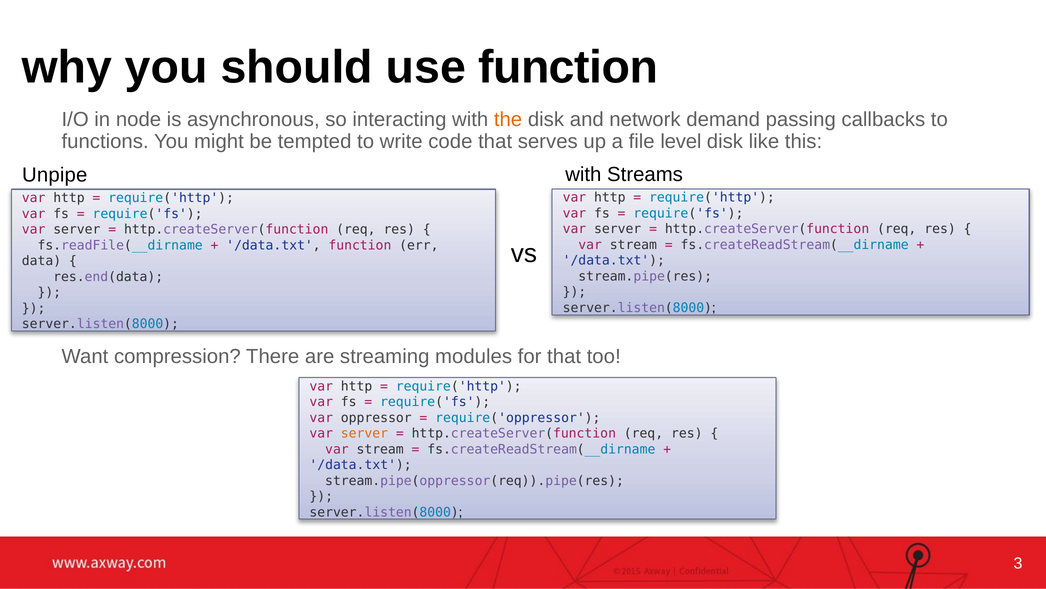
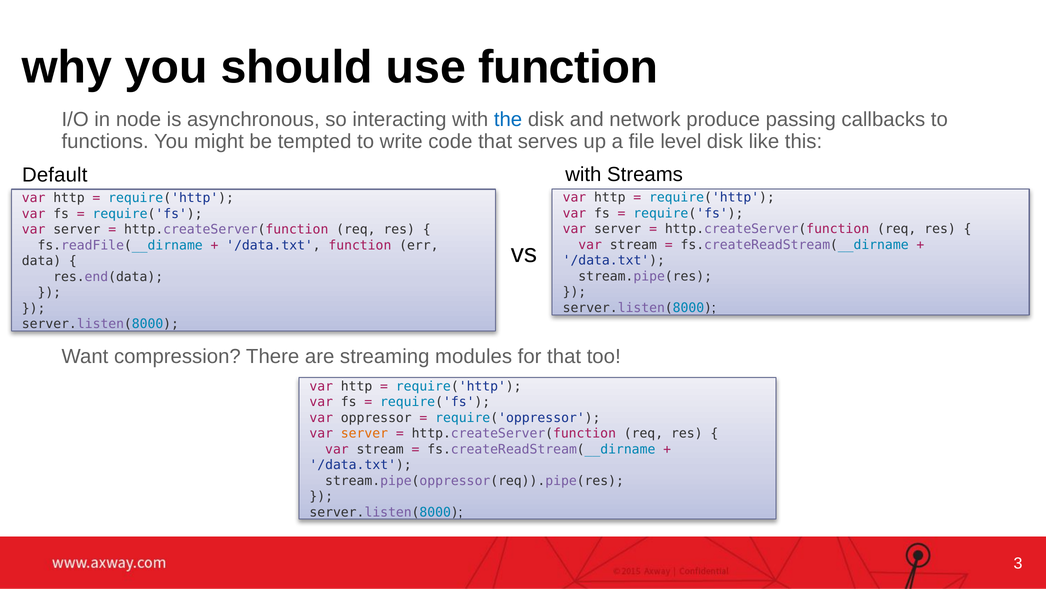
the colour: orange -> blue (508, 119)
demand: demand -> produce (723, 119)
Unpipe: Unpipe -> Default (55, 175)
